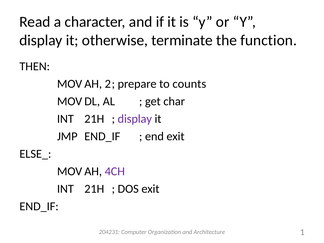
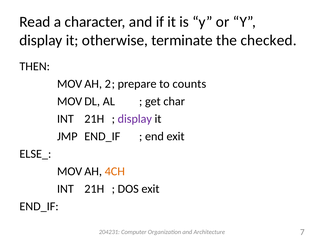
function: function -> checked (269, 40)
4CH colour: purple -> orange (115, 171)
1: 1 -> 7 (302, 232)
